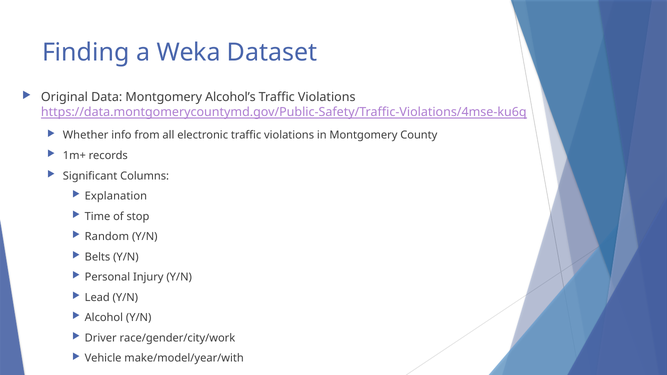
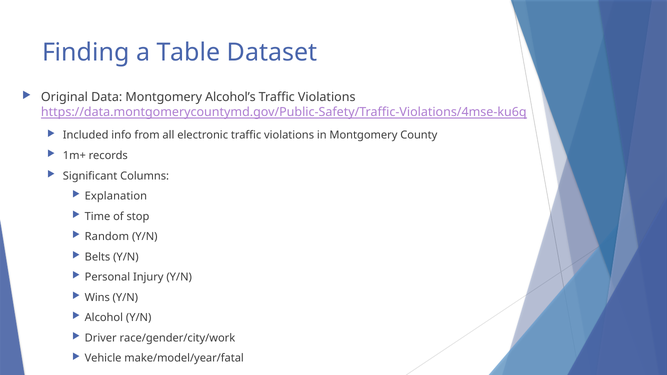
Weka: Weka -> Table (189, 53)
Whether: Whether -> Included (86, 135)
Lead: Lead -> Wins (97, 298)
make/model/year/with: make/model/year/with -> make/model/year/fatal (184, 358)
